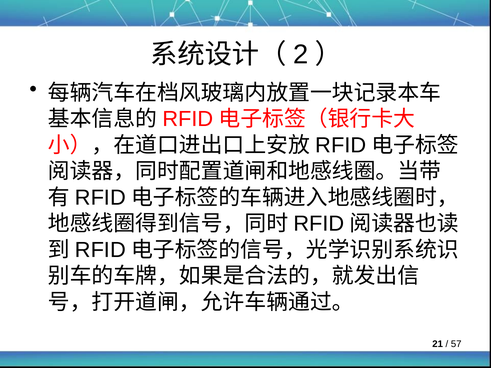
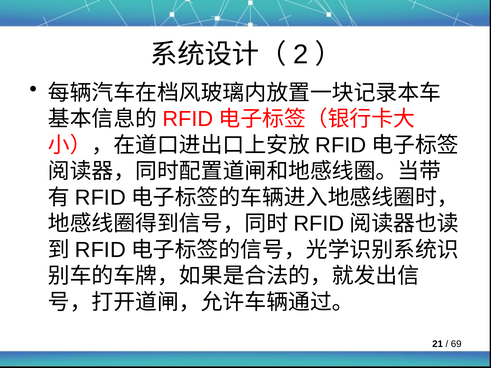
57: 57 -> 69 (456, 344)
